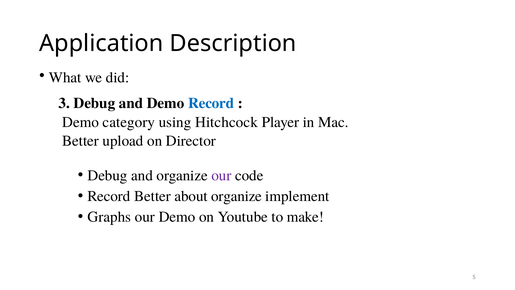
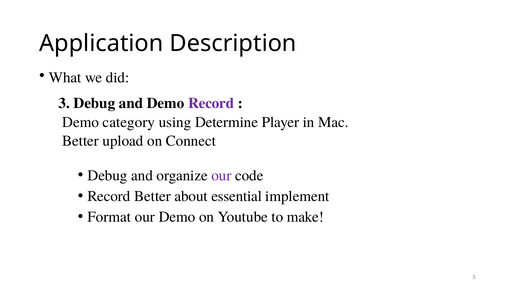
Record colour: blue -> purple (211, 103)
Hitchcock: Hitchcock -> Determine (227, 122)
Director: Director -> Connect (191, 141)
about organize: organize -> essential (237, 196)
Graphs: Graphs -> Format (109, 217)
